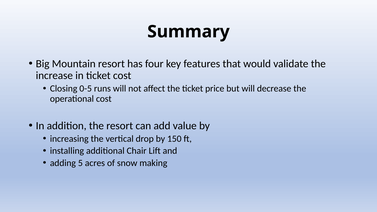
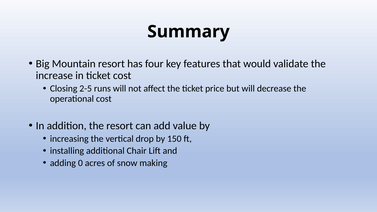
0-5: 0-5 -> 2-5 (86, 89)
5: 5 -> 0 (80, 163)
